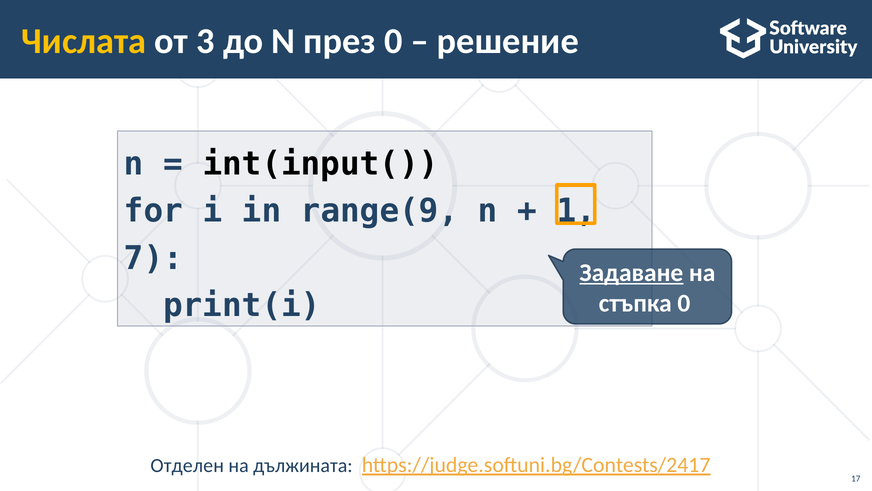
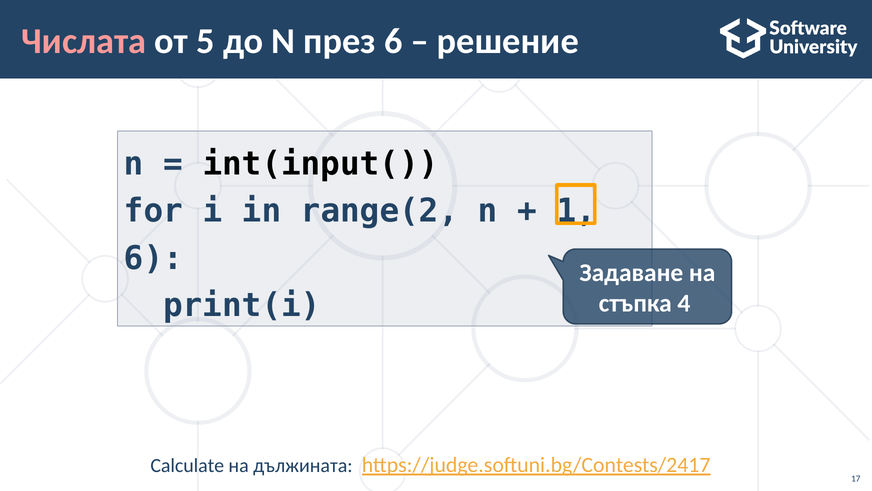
Числата colour: yellow -> pink (84, 41)
3: 3 -> 5 (206, 41)
през 0: 0 -> 6 (393, 41)
range(9: range(9 -> range(2 (380, 211)
7: 7 -> 6 (153, 258)
Задаване underline: present -> none (631, 273)
стъпка 0: 0 -> 4 (684, 303)
Отделен: Отделен -> Calculate (187, 465)
